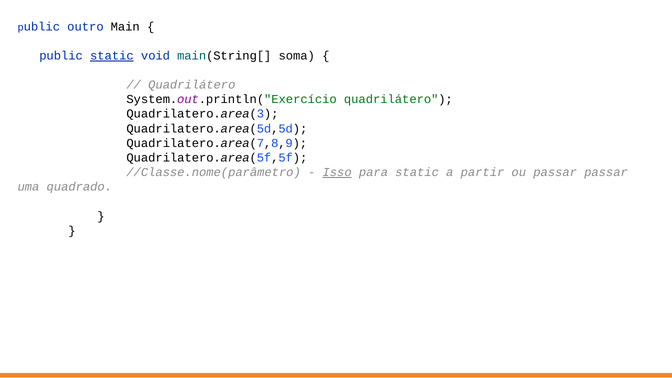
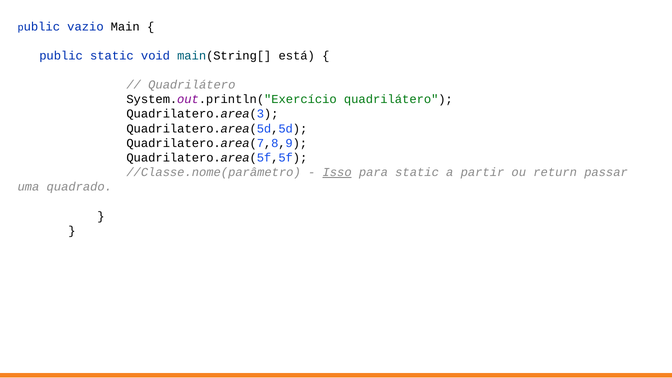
outro: outro -> vazio (85, 27)
static underline: present -> none (112, 56)
soma: soma -> está (297, 56)
ou passar: passar -> return (555, 172)
